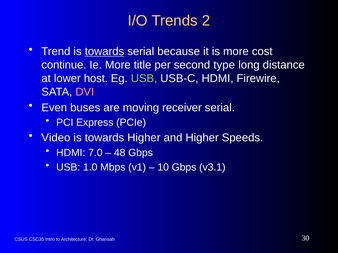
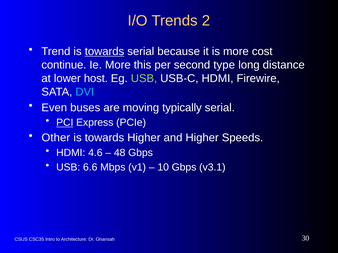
title: title -> this (143, 65)
DVI colour: pink -> light blue (85, 92)
receiver: receiver -> typically (182, 108)
PCI underline: none -> present (65, 123)
Video: Video -> Other (56, 138)
7.0: 7.0 -> 4.6 (95, 153)
1.0: 1.0 -> 6.6 (90, 167)
